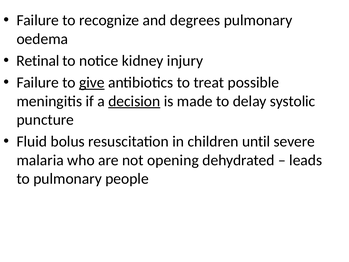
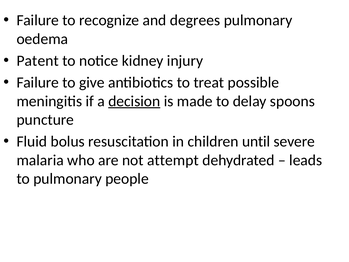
Retinal: Retinal -> Patent (38, 61)
give underline: present -> none (92, 82)
systolic: systolic -> spoons (292, 101)
opening: opening -> attempt (173, 160)
